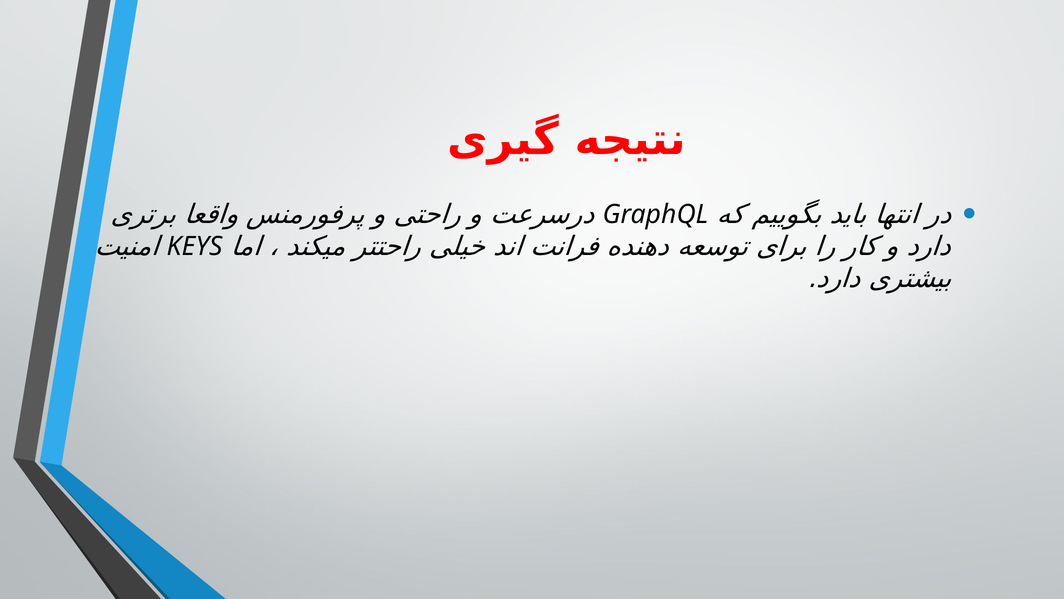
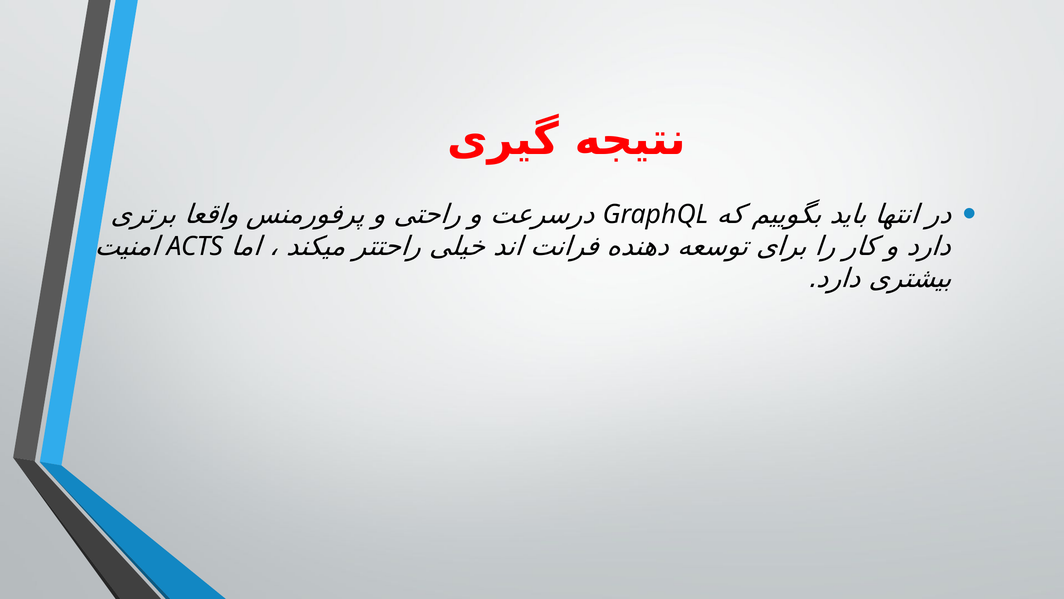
KEYS: KEYS -> ACTS (195, 246)
